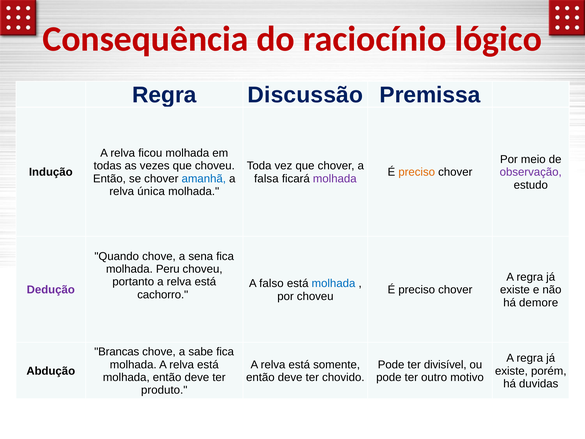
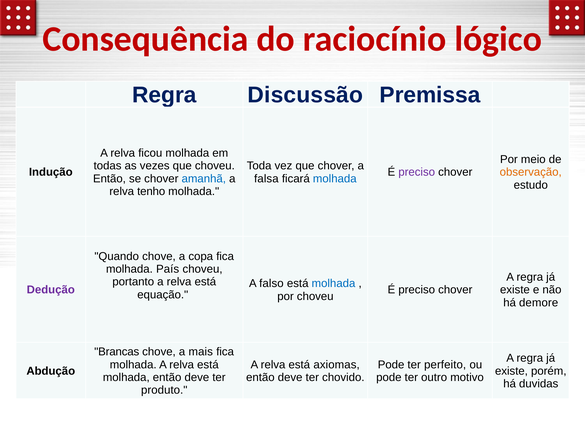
preciso colour: orange -> purple (417, 172)
observação colour: purple -> orange (531, 172)
molhada colour: purple -> blue (335, 179)
única: única -> tenho (151, 191)
sena: sena -> copa (201, 256)
Peru: Peru -> País (168, 269)
cachorro: cachorro -> equação (163, 295)
sabe: sabe -> mais (201, 352)
somente: somente -> axiomas (337, 364)
divisível: divisível -> perfeito (445, 364)
